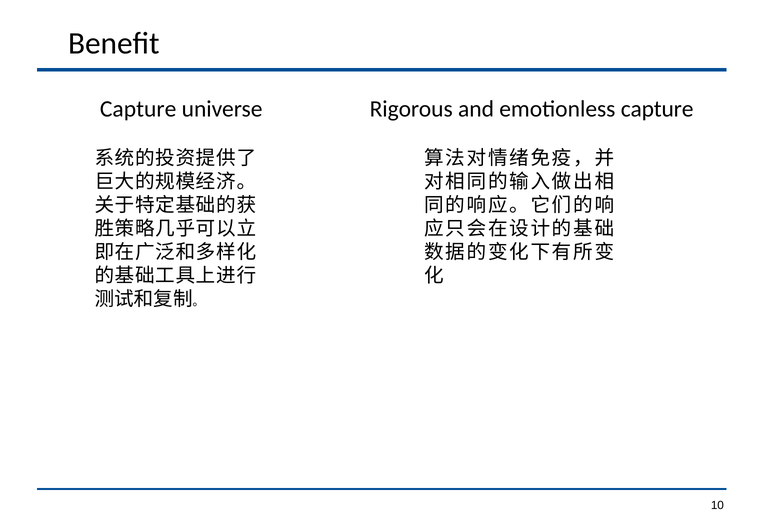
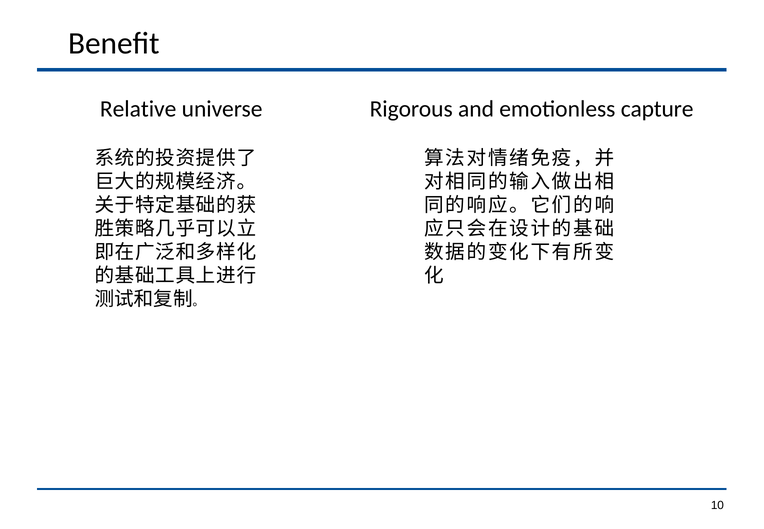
Capture: Capture -> Relative (138, 109)
